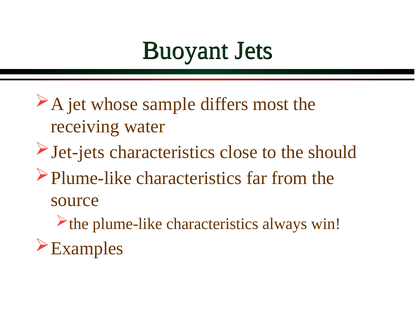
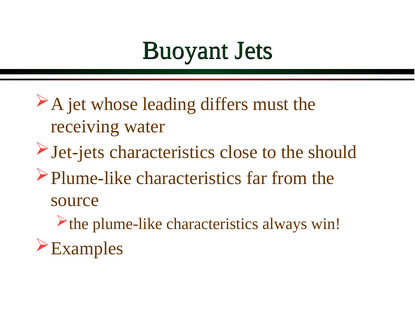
sample: sample -> leading (169, 104)
most: most -> must (271, 104)
